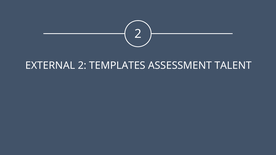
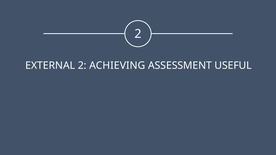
TEMPLATES: TEMPLATES -> ACHIEVING (117, 66)
TALENT: TALENT -> USEFUL (233, 66)
